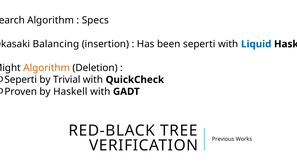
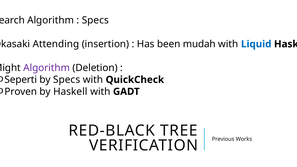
Balancing: Balancing -> Attending (56, 44)
been seperti: seperti -> mudah (199, 44)
Algorithm colour: orange -> purple (47, 68)
by Trivial: Trivial -> Specs (67, 80)
